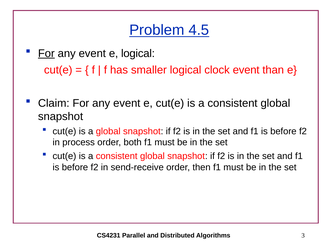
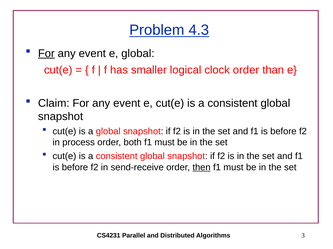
4.5: 4.5 -> 4.3 (199, 30)
e logical: logical -> global (138, 54)
clock event: event -> order (246, 70)
then underline: none -> present (202, 168)
